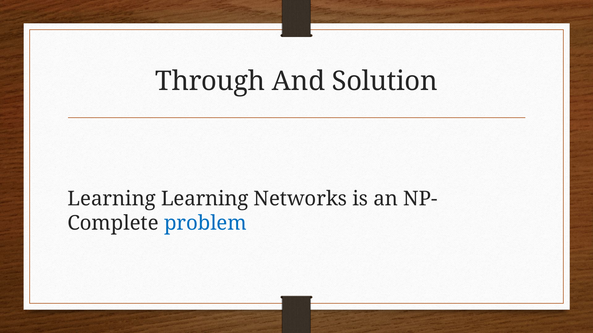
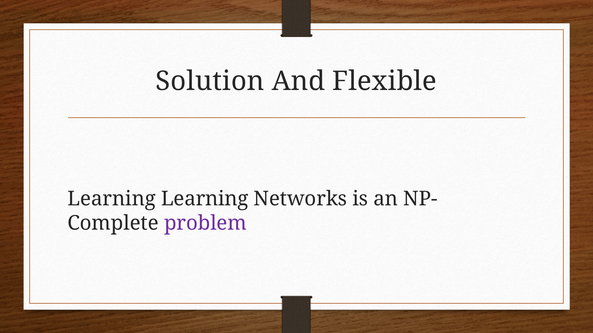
Through: Through -> Solution (210, 81)
Solution: Solution -> Flexible (384, 81)
problem colour: blue -> purple (205, 224)
